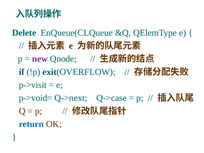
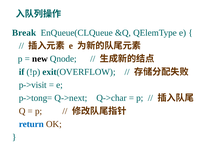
Delete: Delete -> Break (24, 33)
new colour: purple -> black (40, 59)
p->void=: p->void= -> p->tong= (36, 98)
Q->case: Q->case -> Q->char (112, 98)
